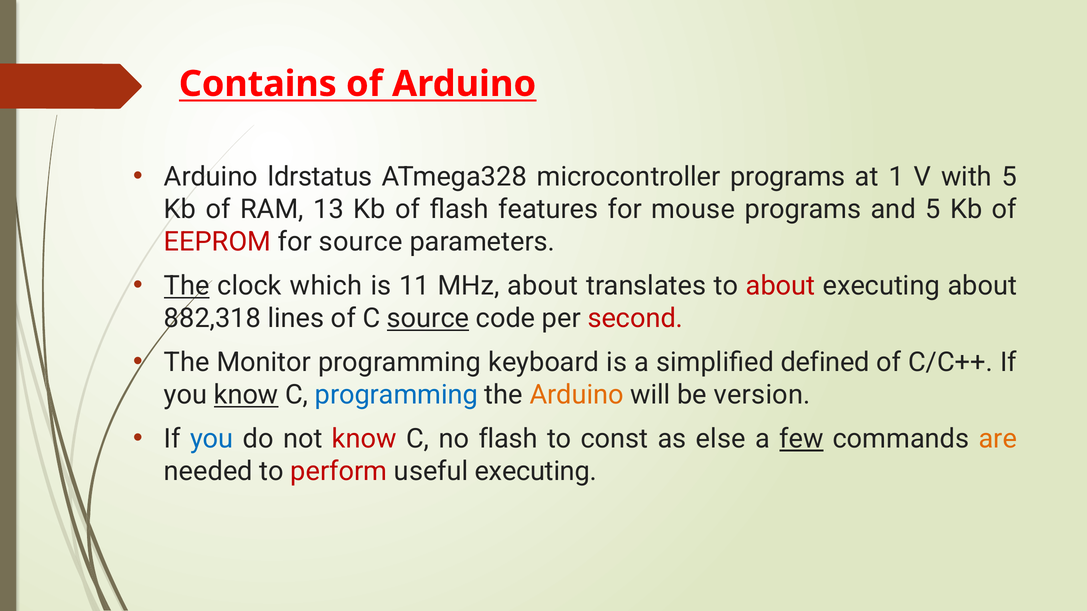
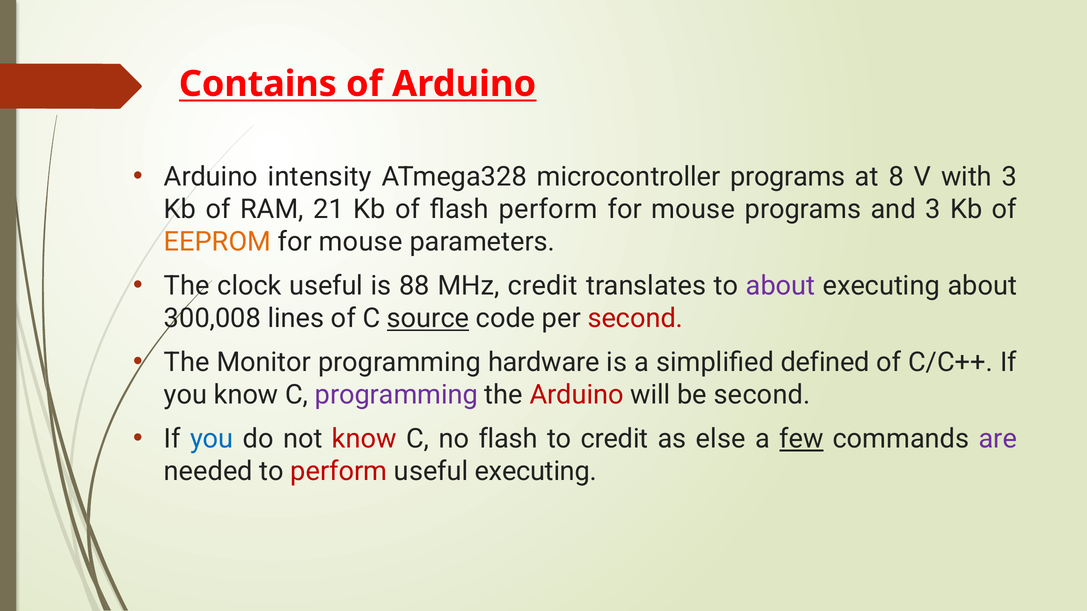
ldrstatus: ldrstatus -> intensity (320, 177)
1: 1 -> 8 (896, 177)
with 5: 5 -> 3 (1009, 177)
13: 13 -> 21 (329, 210)
flash features: features -> perform (548, 210)
and 5: 5 -> 3 (933, 210)
EEPROM colour: red -> orange (218, 242)
source: source -> mouse (361, 242)
The underline: present -> none (187, 286)
clock which: which -> useful (326, 286)
11: 11 -> 88 (414, 286)
MHz about: about -> credit (543, 286)
about colour: red -> purple (780, 286)
882,318: 882,318 -> 300,008 (212, 319)
keyboard: keyboard -> hardware (544, 363)
know underline: present -> none (246, 395)
programming colour: blue -> purple (396, 395)
Arduino colour: orange -> red (577, 395)
be version: version -> second (762, 395)
to const: const -> credit (615, 439)
are colour: orange -> purple (998, 439)
